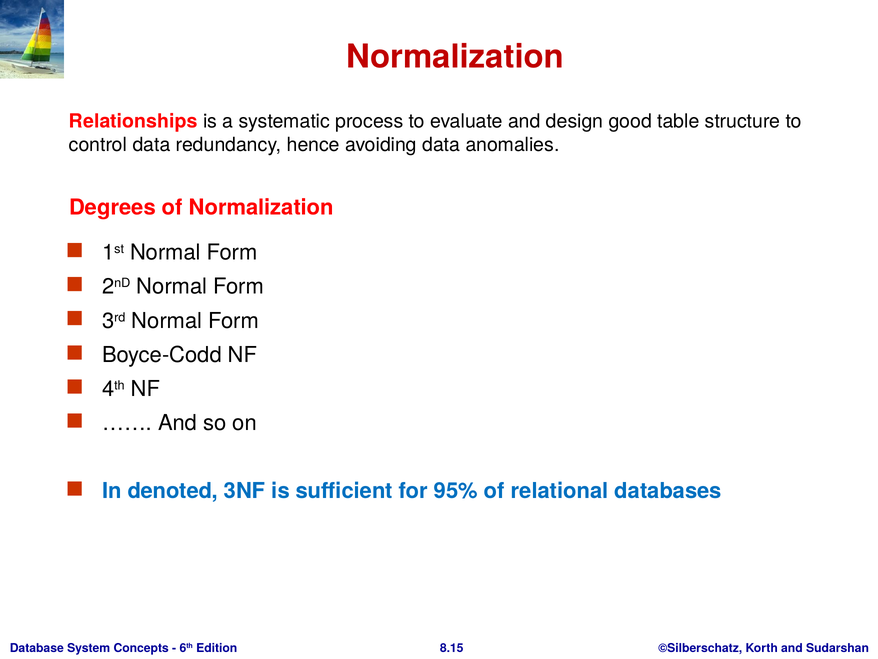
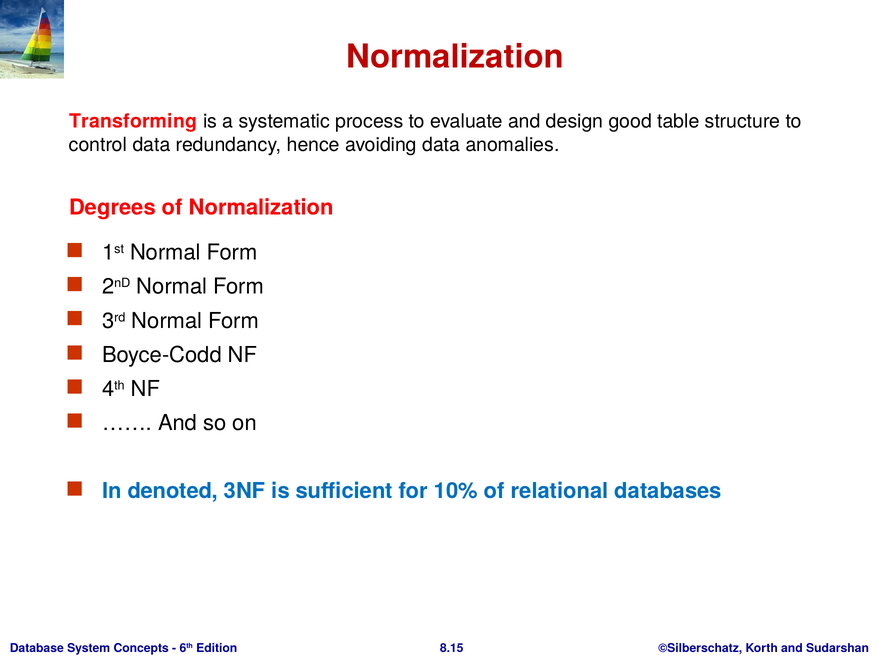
Relationships: Relationships -> Transforming (133, 121)
95%: 95% -> 10% (456, 491)
